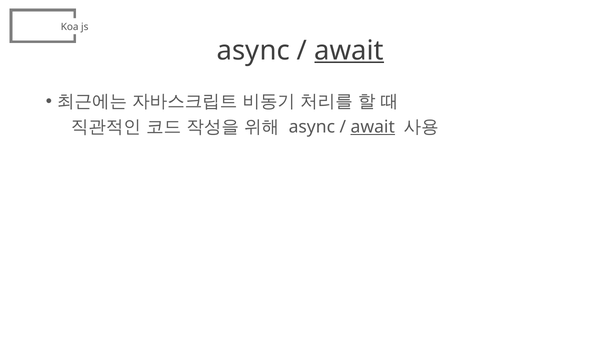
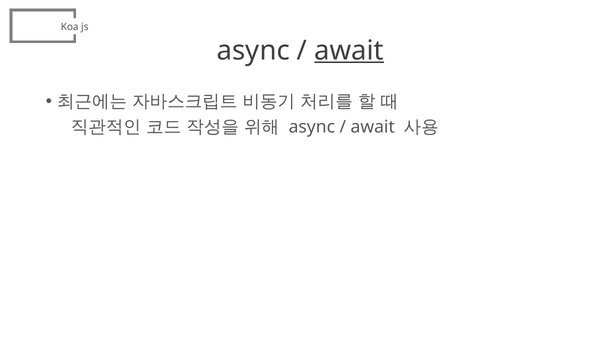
await underline: present -> none (373, 127)
